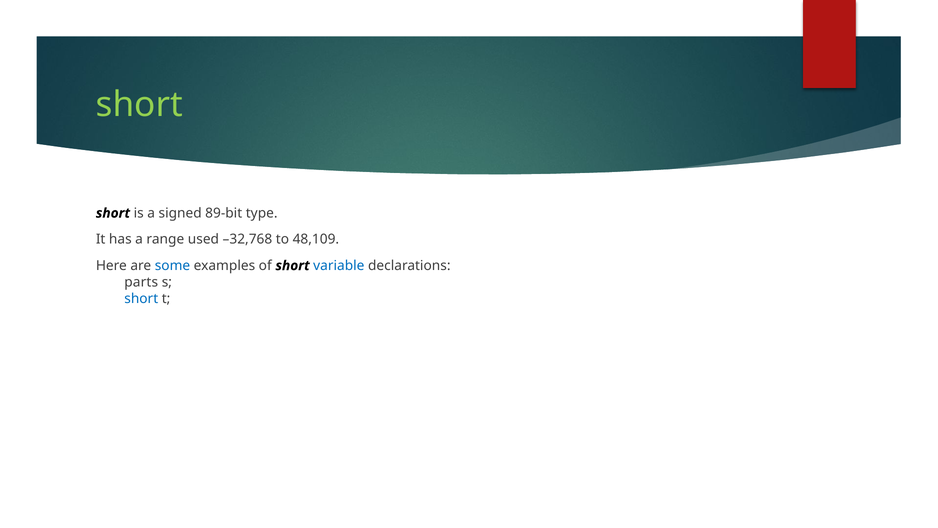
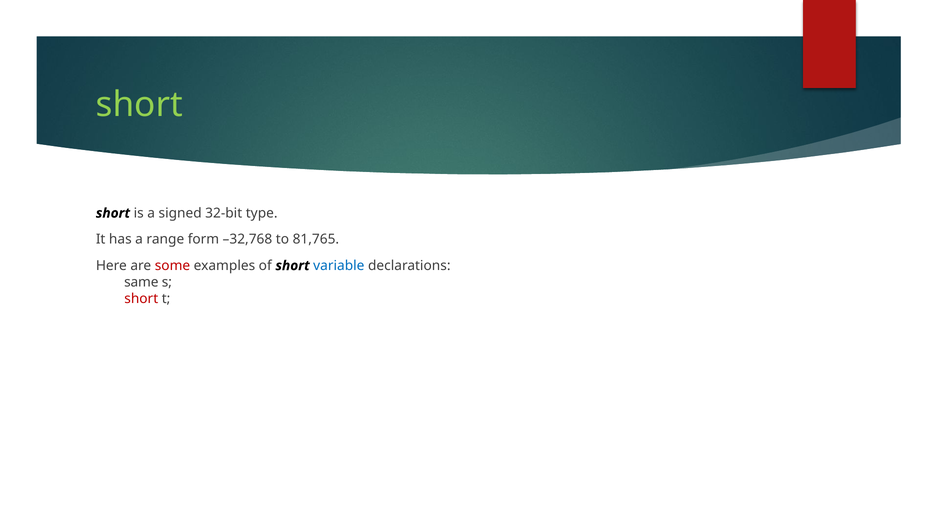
89-bit: 89-bit -> 32-bit (224, 213)
used: used -> form (203, 239)
48,109: 48,109 -> 81,765 (316, 239)
some colour: blue -> red (172, 265)
parts: parts -> same (141, 282)
short colour: blue -> red (141, 298)
